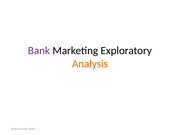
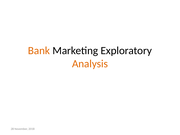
Bank colour: purple -> orange (39, 51)
